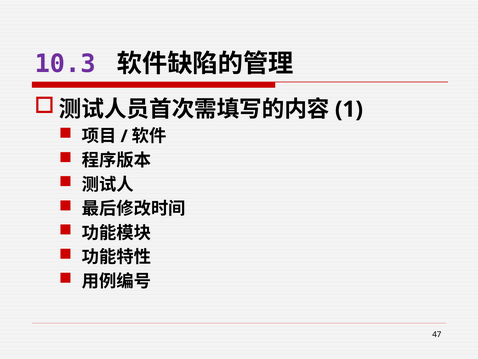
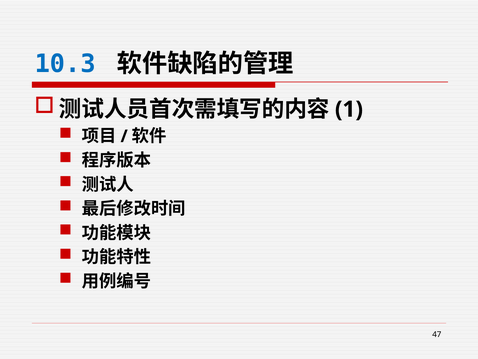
10.3 colour: purple -> blue (65, 64)
